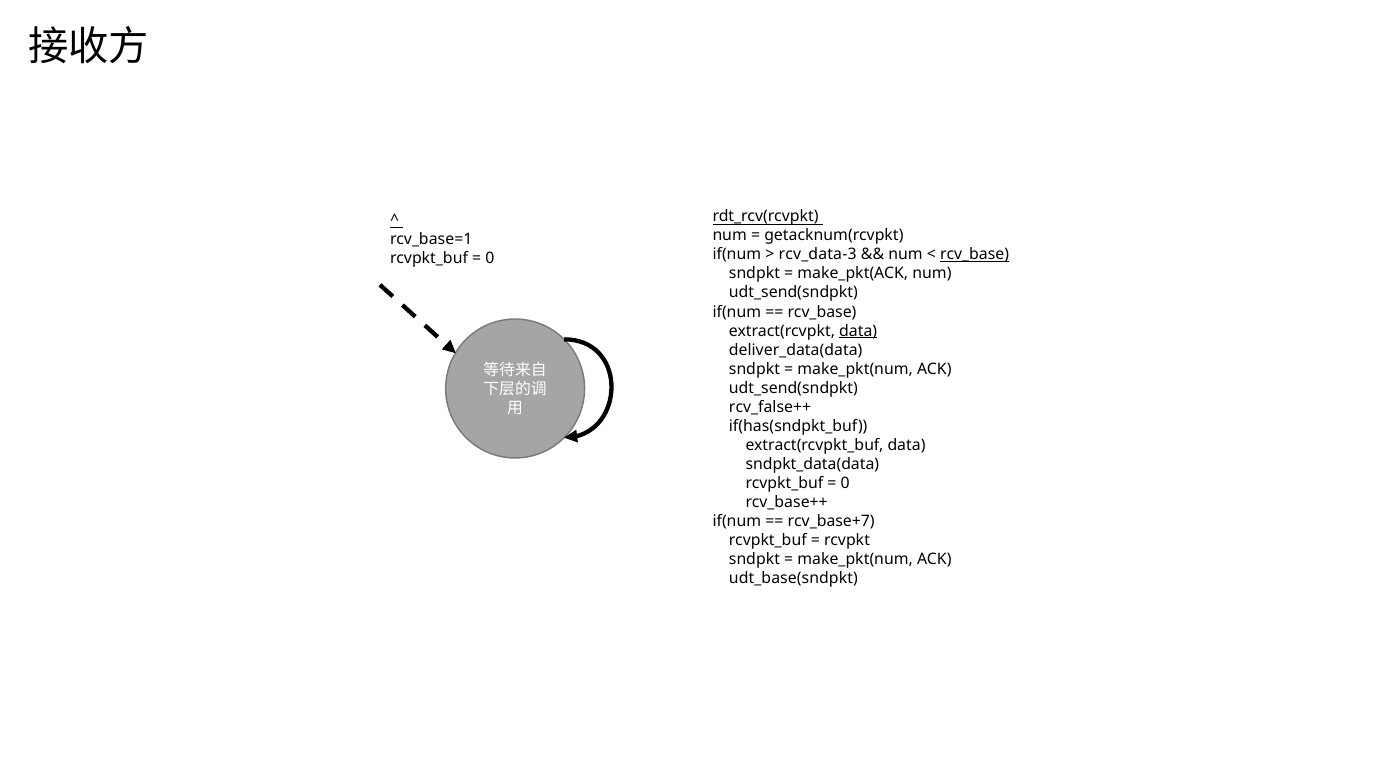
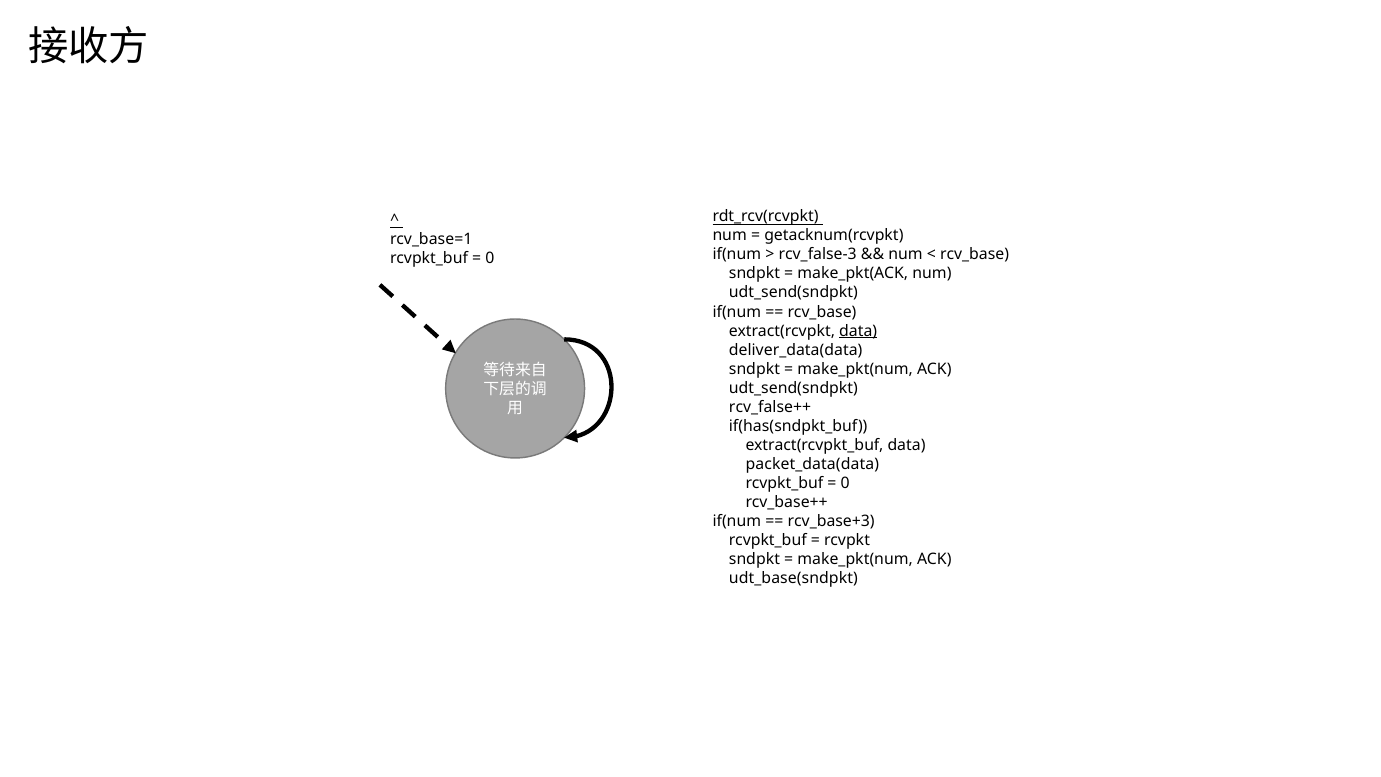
rcv_data-3: rcv_data-3 -> rcv_false-3 (818, 255)
rcv_base underline: present -> none (975, 255)
sndpkt_data(data: sndpkt_data(data -> packet_data(data (812, 464)
rcv_base+7: rcv_base+7 -> rcv_base+3 (831, 521)
